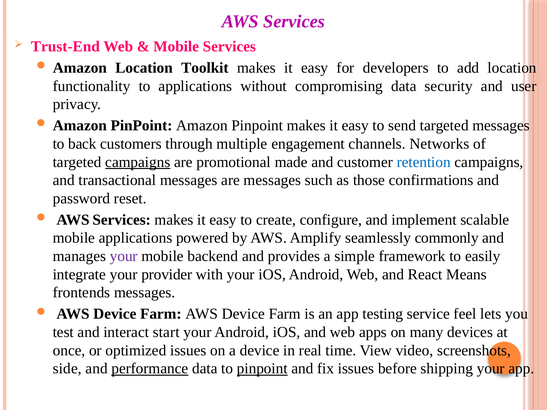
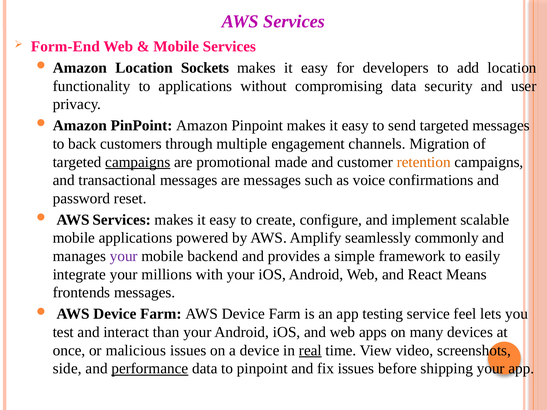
Trust-End: Trust-End -> Form-End (65, 47)
Toolkit: Toolkit -> Sockets (205, 68)
Networks: Networks -> Migration (439, 144)
retention colour: blue -> orange (424, 162)
those: those -> voice (369, 180)
provider: provider -> millions (167, 275)
start: start -> than (166, 332)
optimized: optimized -> malicious (136, 351)
real underline: none -> present (310, 351)
pinpoint underline: present -> none (262, 369)
